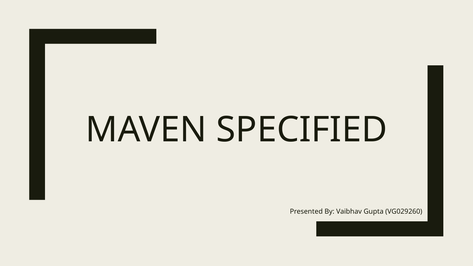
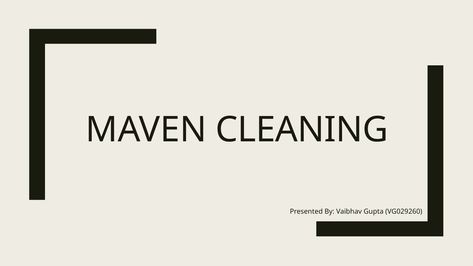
SPECIFIED: SPECIFIED -> CLEANING (302, 130)
